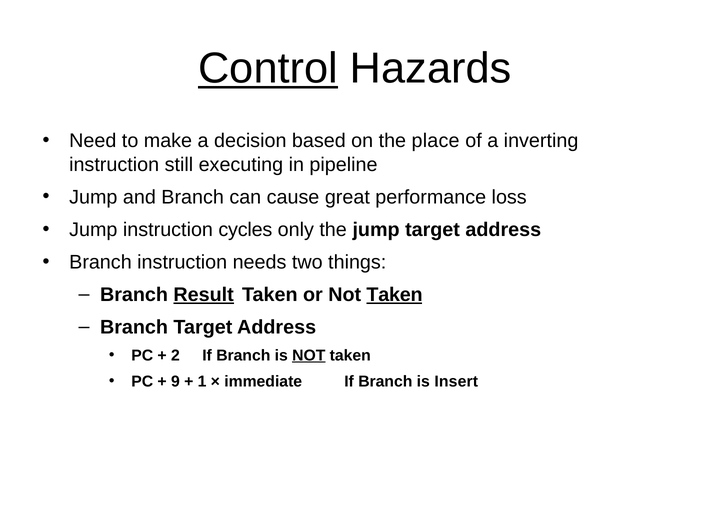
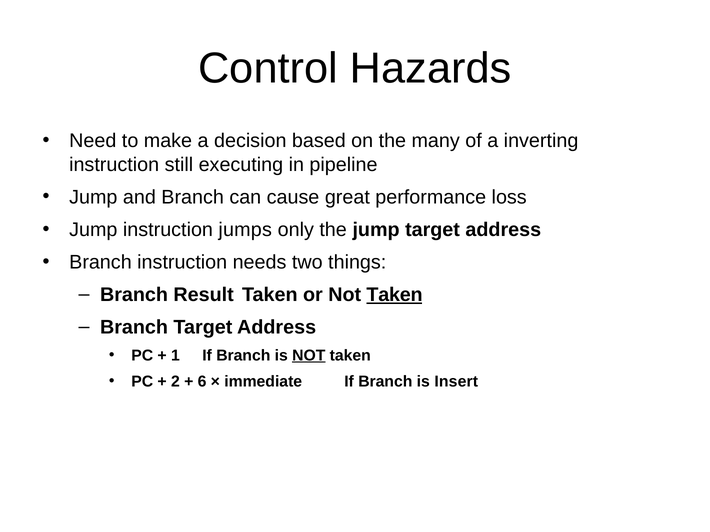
Control underline: present -> none (268, 69)
place: place -> many (436, 141)
cycles: cycles -> jumps (245, 230)
Result underline: present -> none (204, 295)
2: 2 -> 1 (175, 356)
9: 9 -> 2 (175, 382)
1: 1 -> 6 (202, 382)
